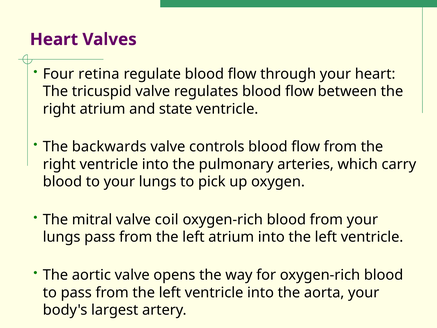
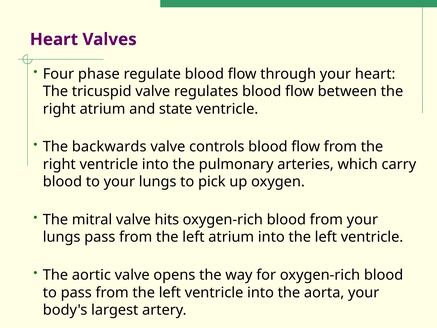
retina: retina -> phase (99, 74)
coil: coil -> hits (167, 220)
